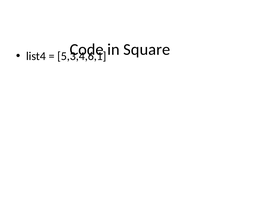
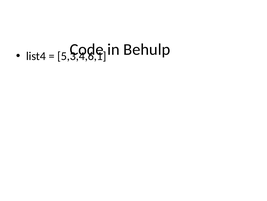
Square: Square -> Behulp (147, 49)
